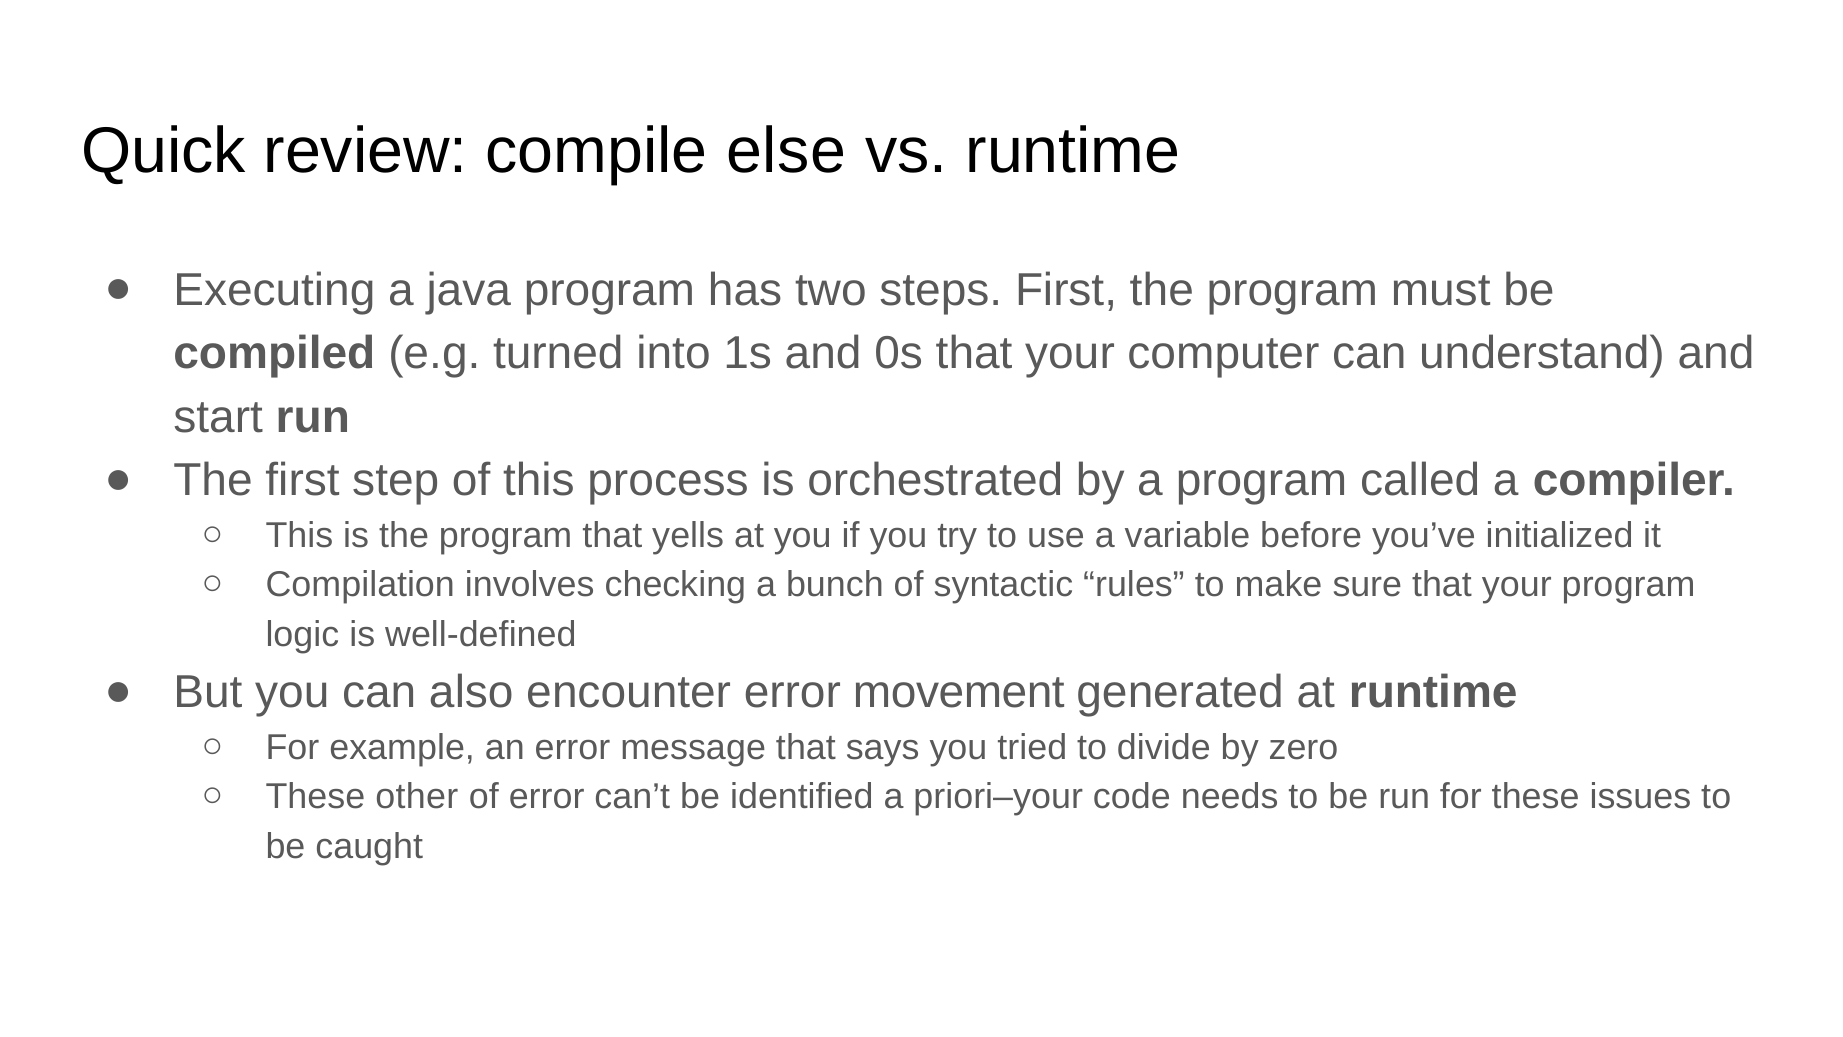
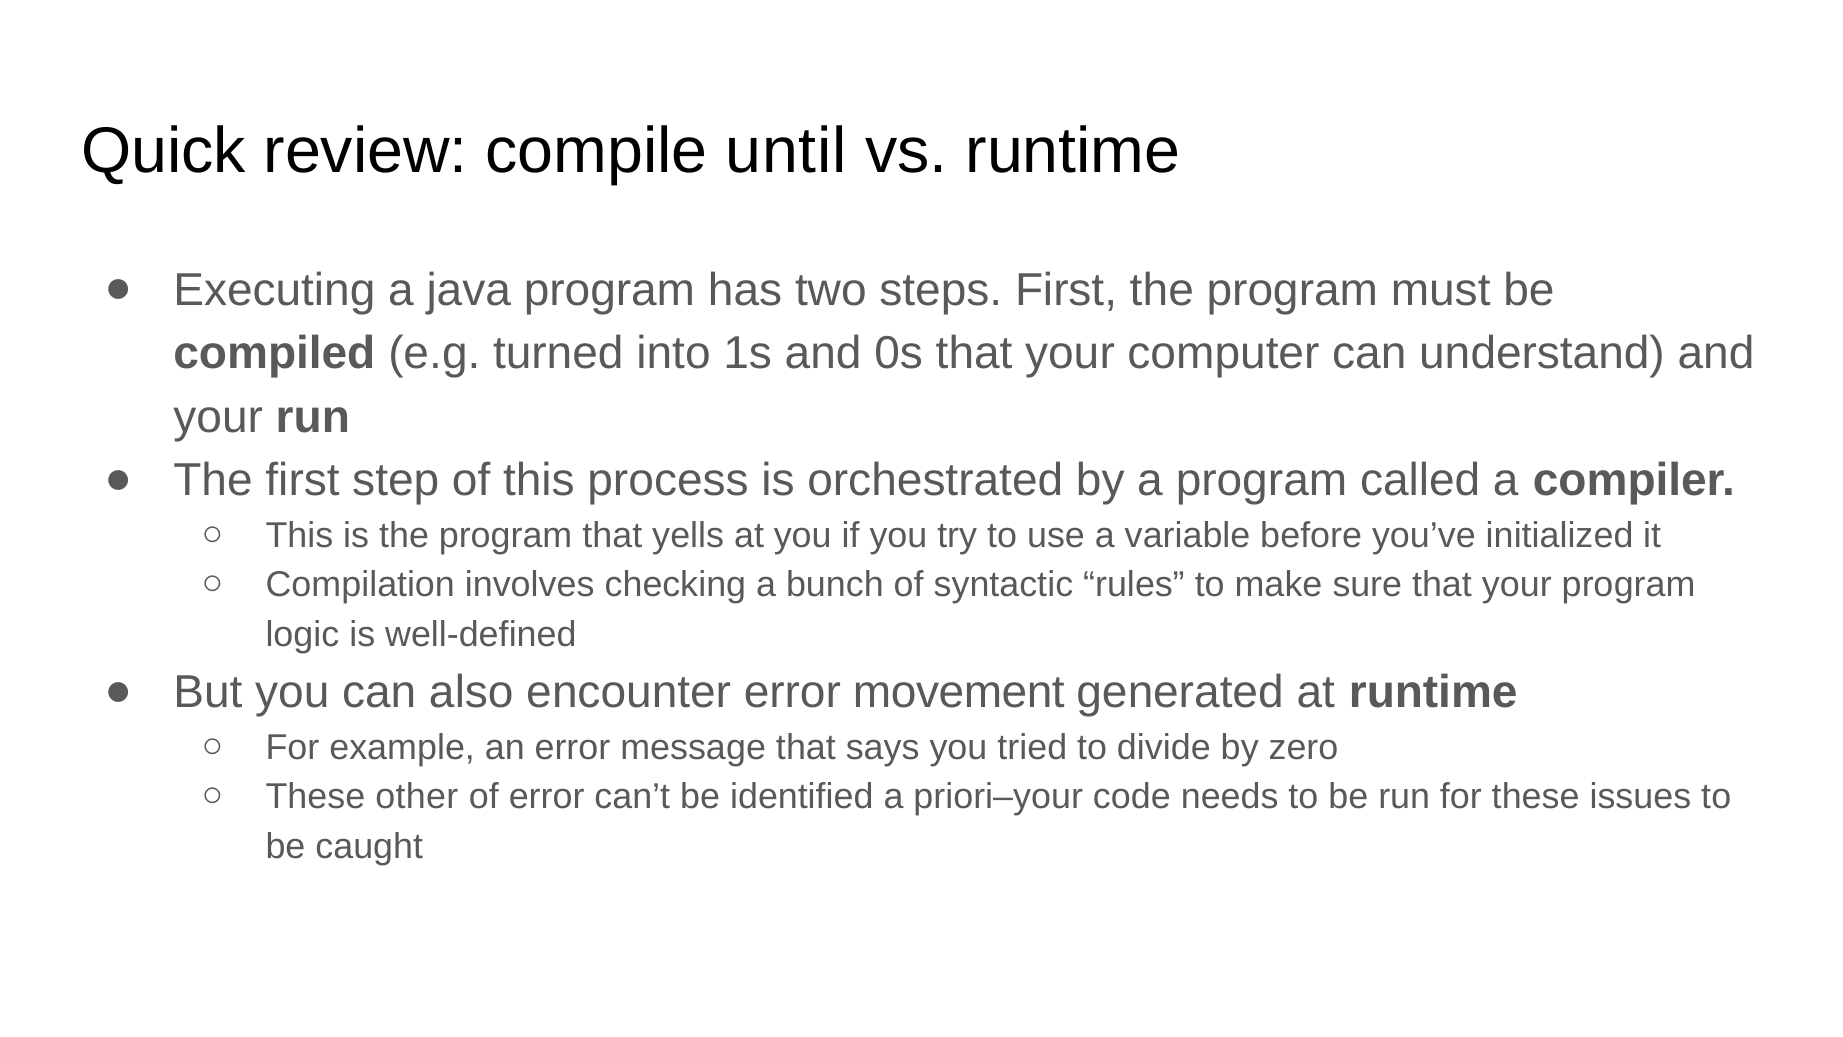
else: else -> until (786, 151)
start: start -> your (218, 417)
